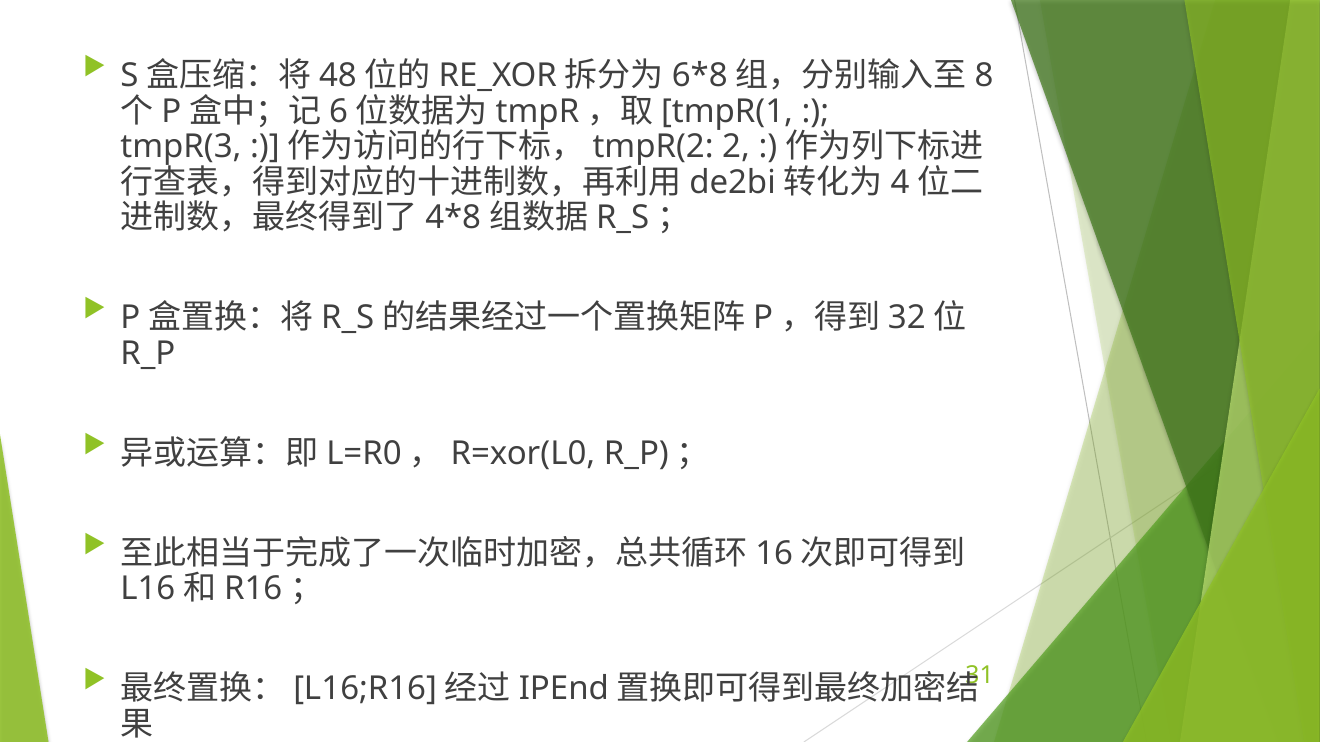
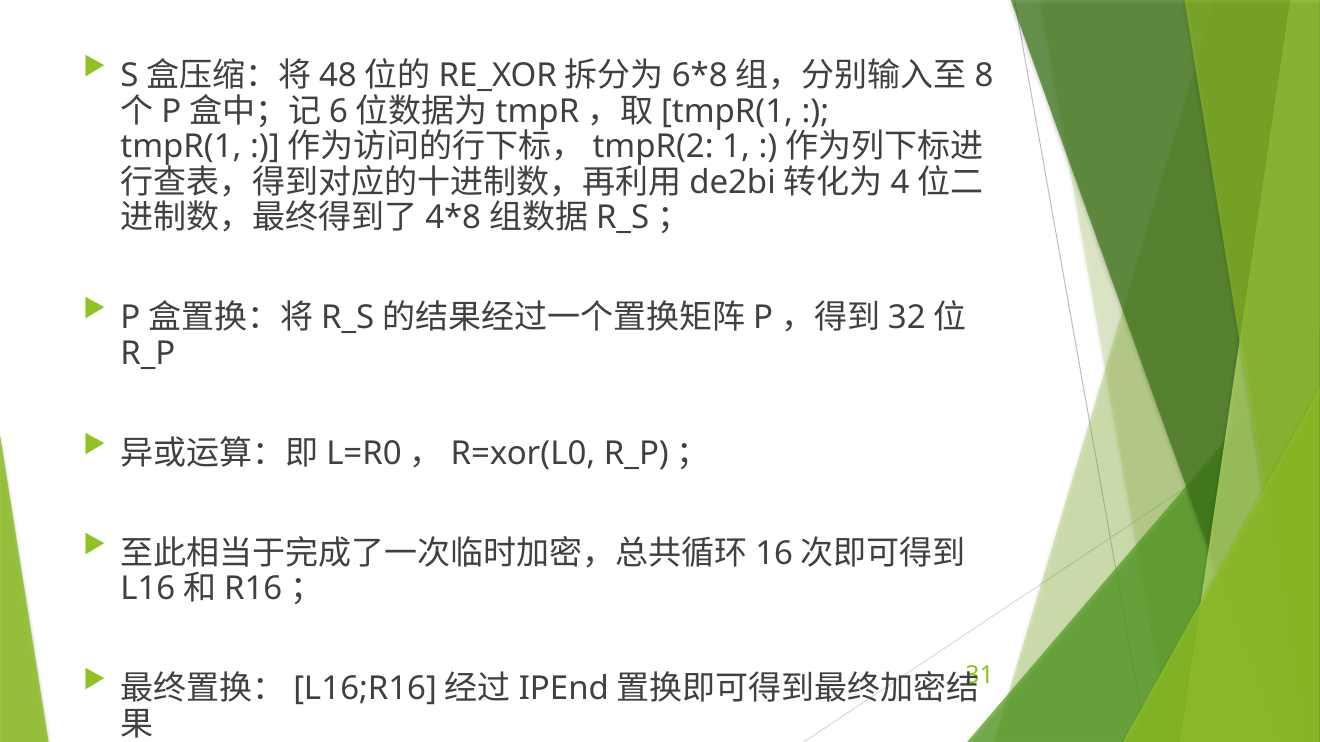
tmpR(3: tmpR(3 -> tmpR(1 (181, 147)
2: 2 -> 1 (736, 147)
